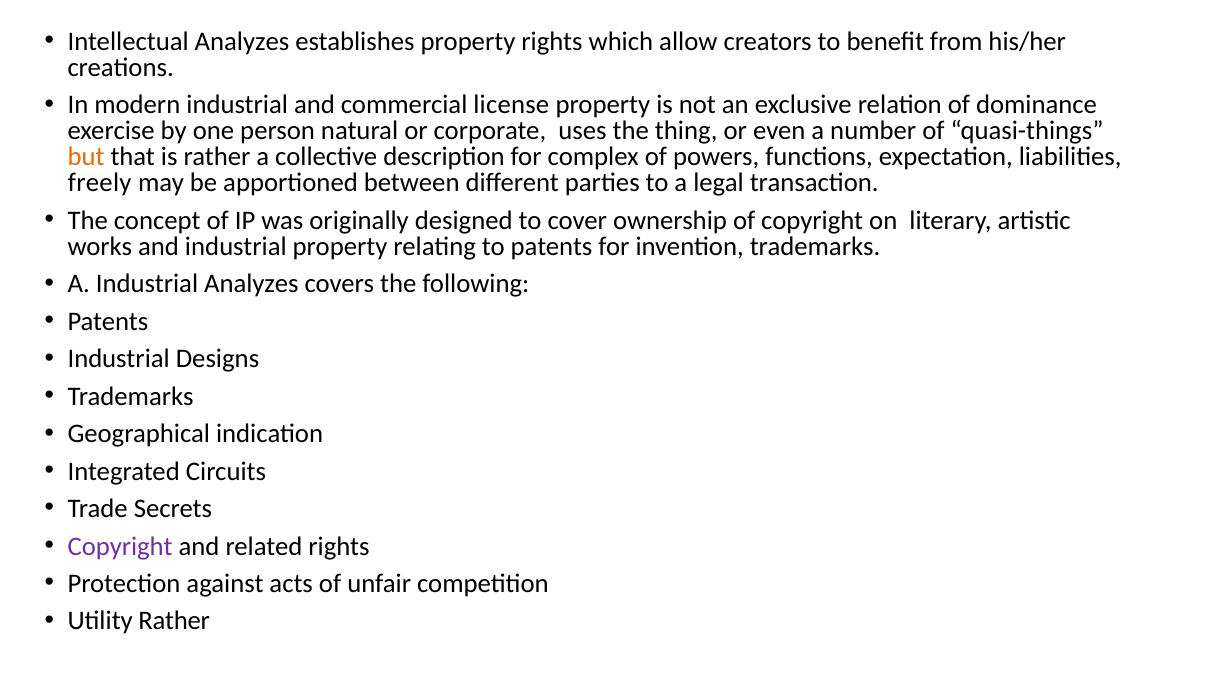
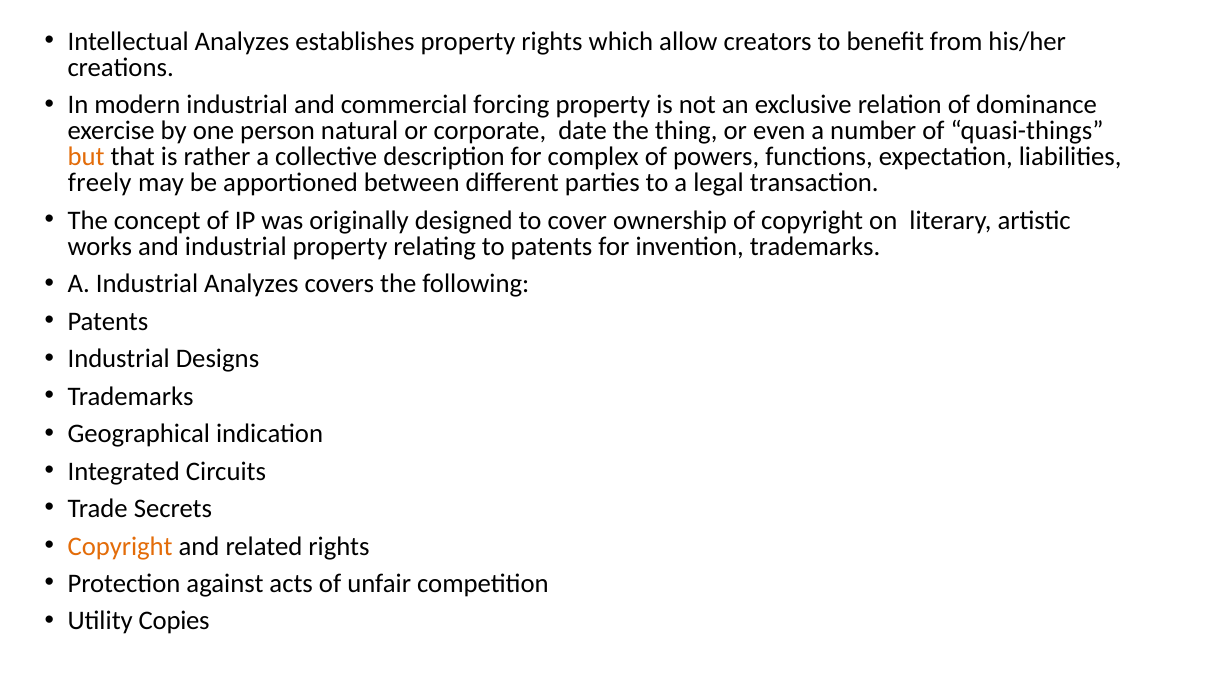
license: license -> forcing (511, 105)
uses: uses -> date (583, 131)
Copyright colour: purple -> orange (120, 546)
Utility Rather: Rather -> Copies (174, 621)
